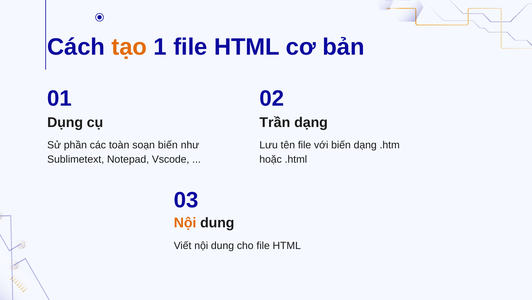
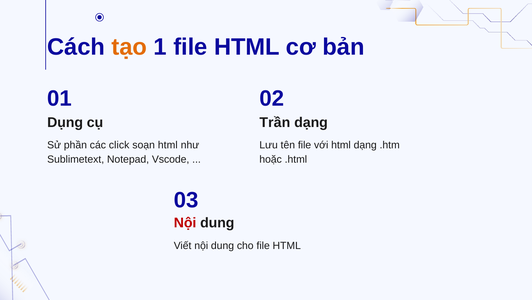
toàn: toàn -> click (119, 145)
soạn biến: biến -> html (168, 145)
với biến: biến -> html (341, 145)
Nội colour: orange -> red (185, 222)
